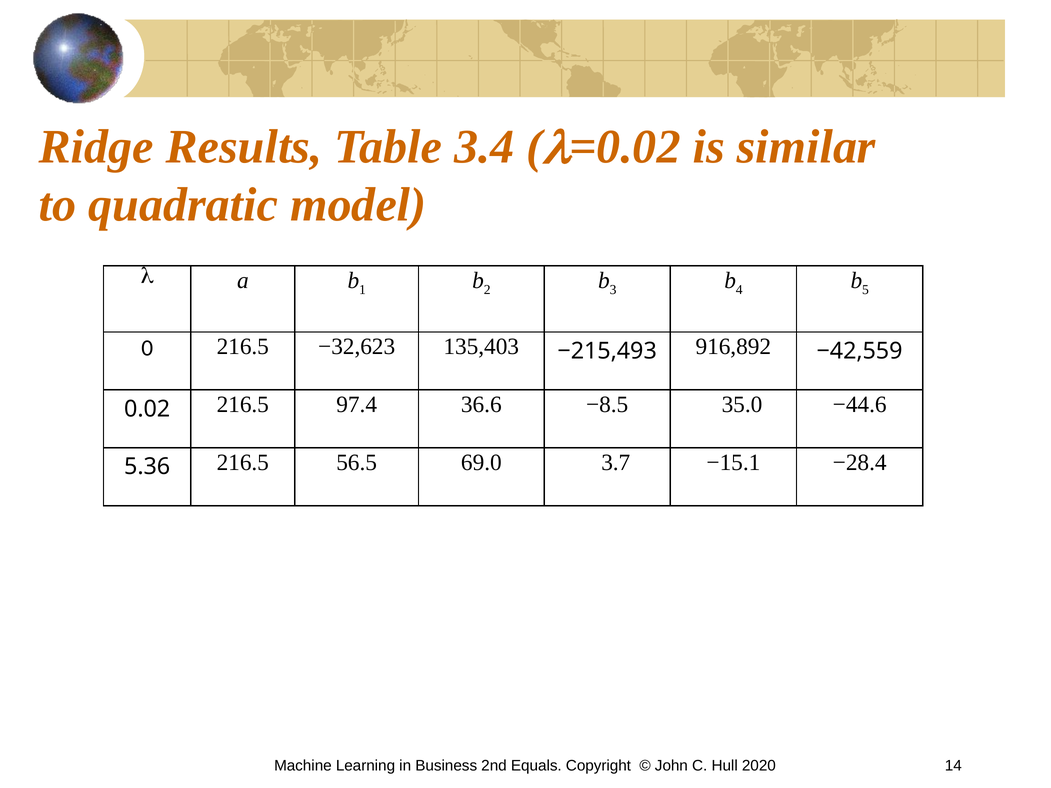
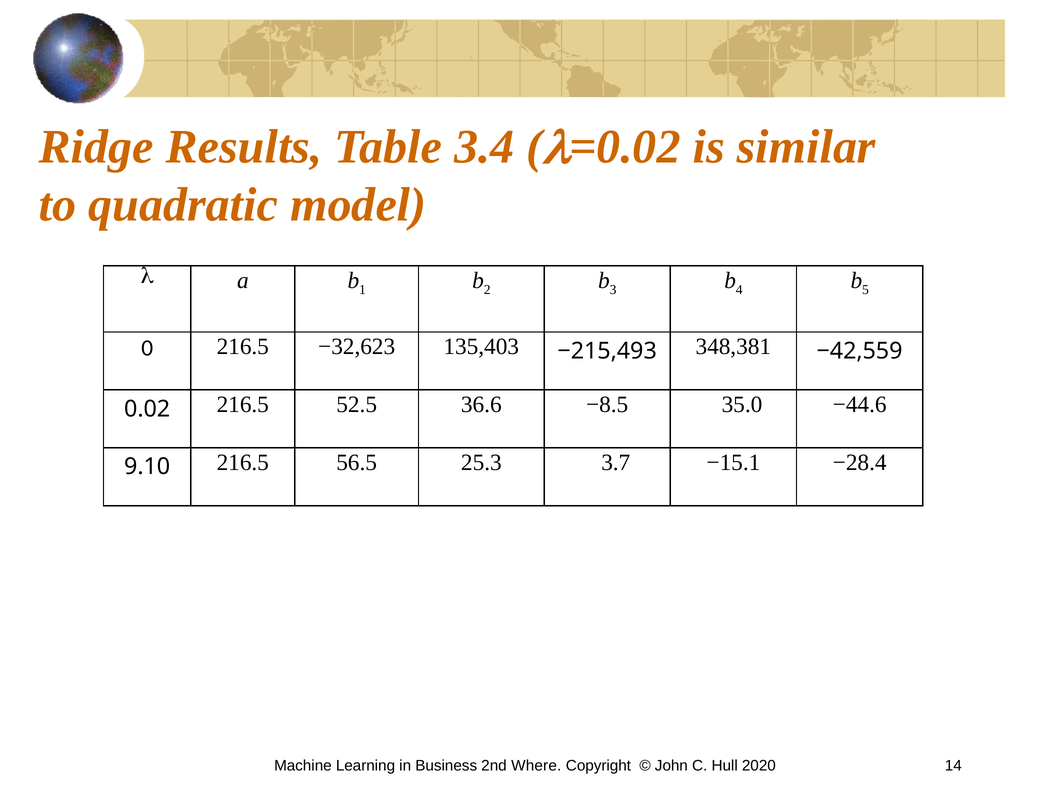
916,892: 916,892 -> 348,381 (733, 347)
97.4: 97.4 -> 52.5 (357, 405)
5.36: 5.36 -> 9.10 (147, 467)
69.0: 69.0 -> 25.3 (481, 463)
Equals: Equals -> Where (536, 766)
